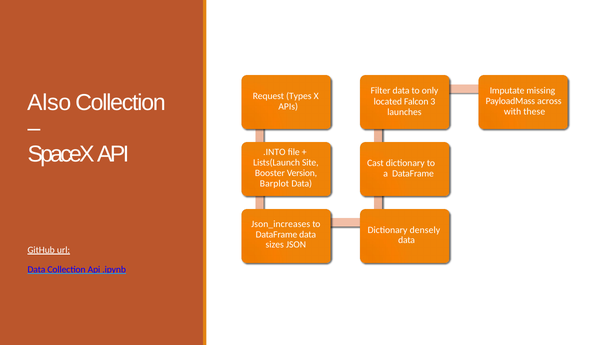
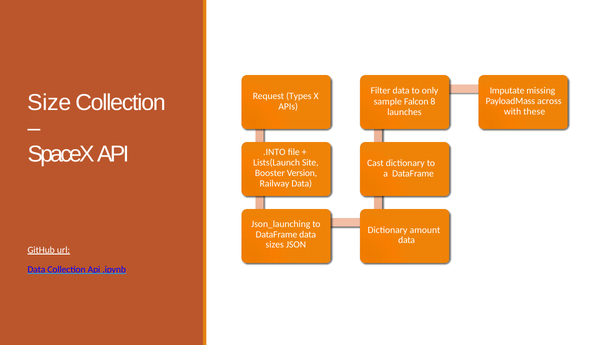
Also: Also -> Size (49, 103)
located: located -> sample (388, 101)
3: 3 -> 8 (433, 101)
Barplot: Barplot -> Railway (275, 183)
Json_increases: Json_increases -> Json_launching (281, 224)
densely: densely -> amount (425, 230)
